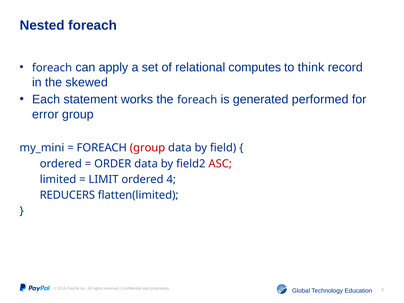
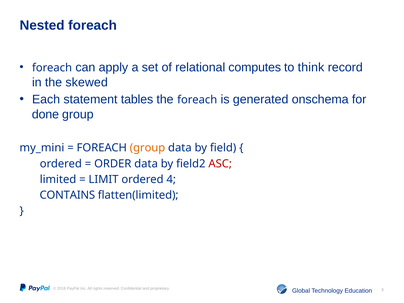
works: works -> tables (137, 100)
performed: performed -> onschema (320, 100)
error: error -> done (45, 114)
group colour: red -> orange (148, 148)
REDUCERS: REDUCERS -> CONTAINS (67, 195)
